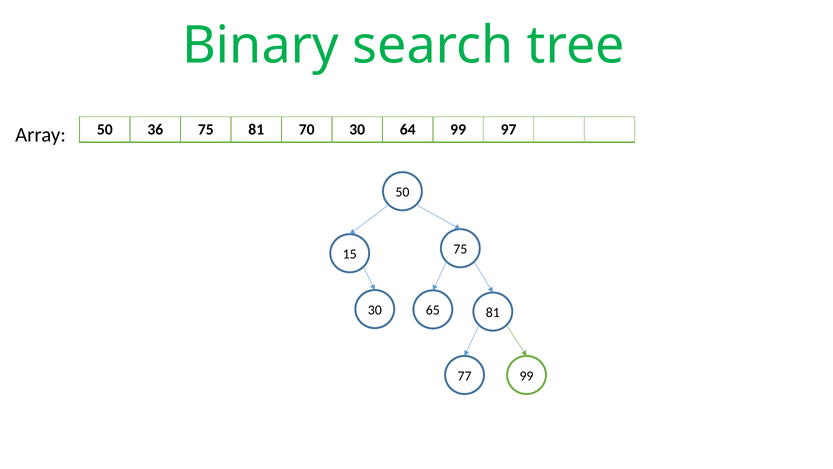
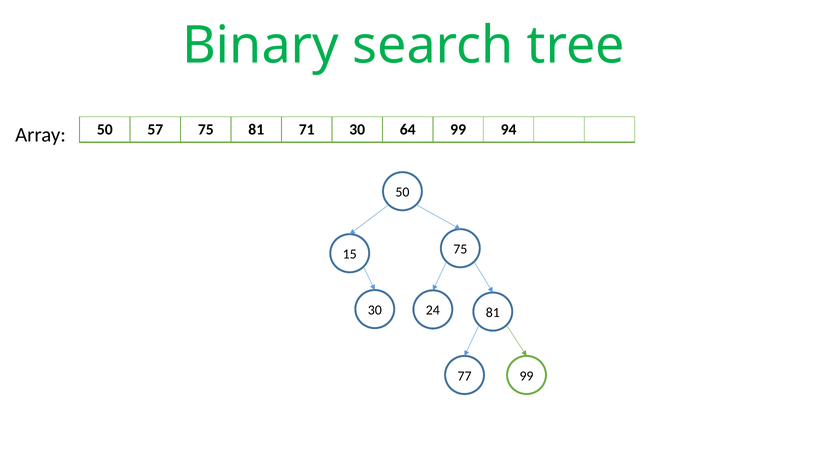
36: 36 -> 57 (155, 130)
70: 70 -> 71 (307, 130)
97: 97 -> 94 (509, 130)
65: 65 -> 24 (433, 310)
